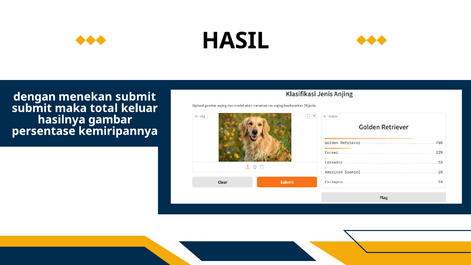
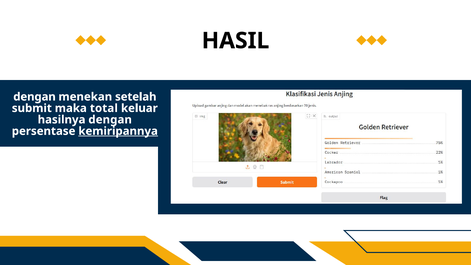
menekan submit: submit -> setelah (136, 97)
hasilnya gambar: gambar -> dengan (110, 120)
kemiripannya underline: none -> present (118, 131)
